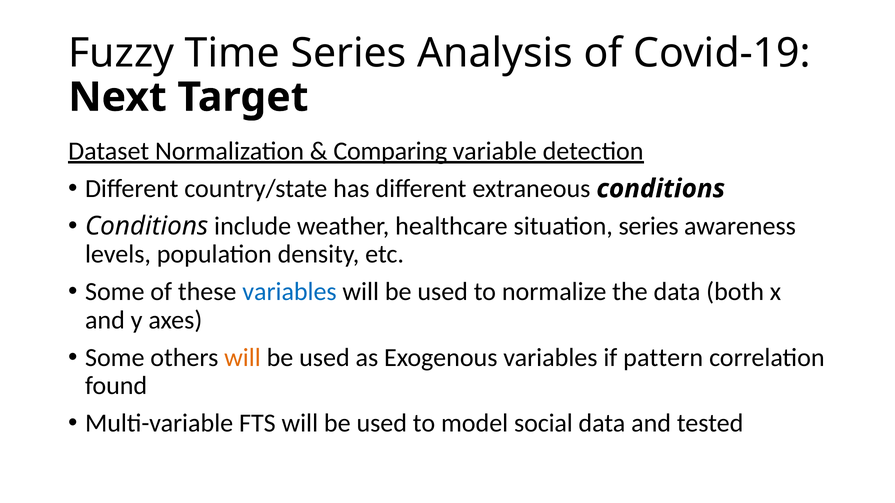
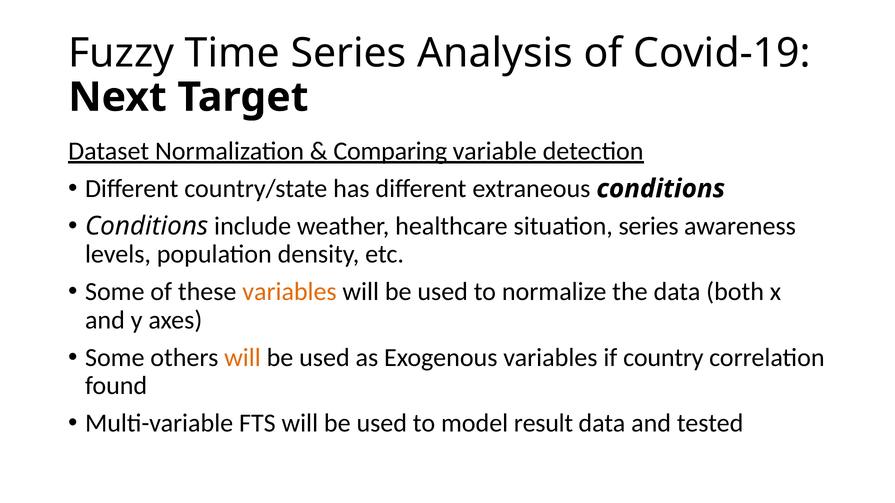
variables colour: blue -> orange (290, 292)
pattern: pattern -> country (663, 358)
social: social -> result (543, 424)
